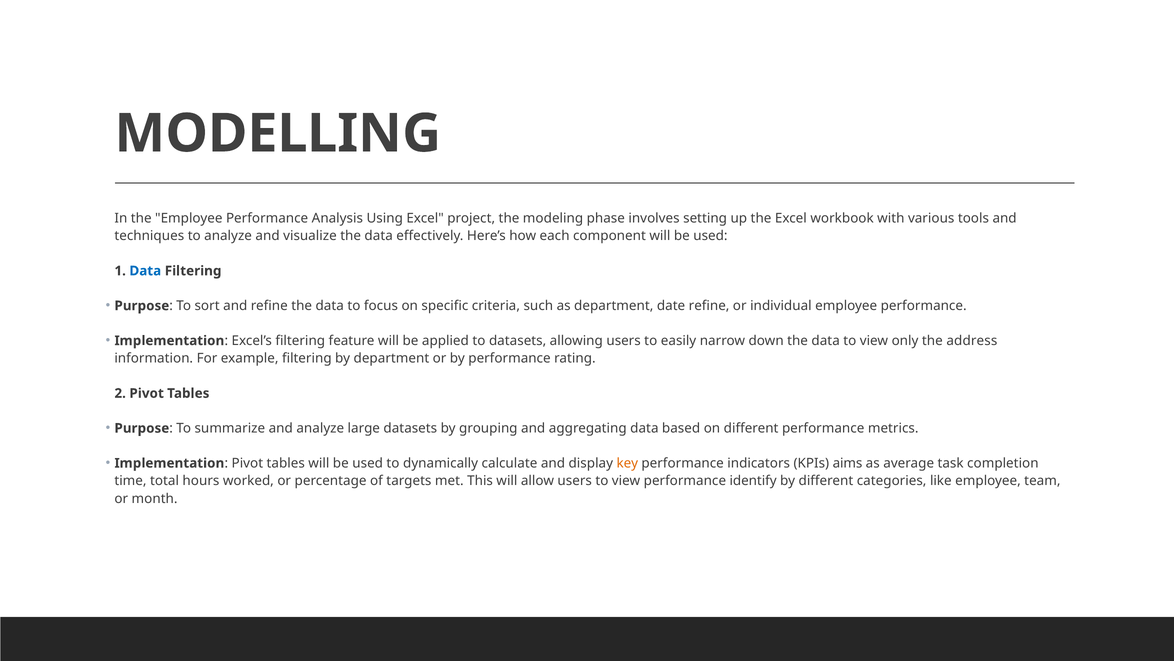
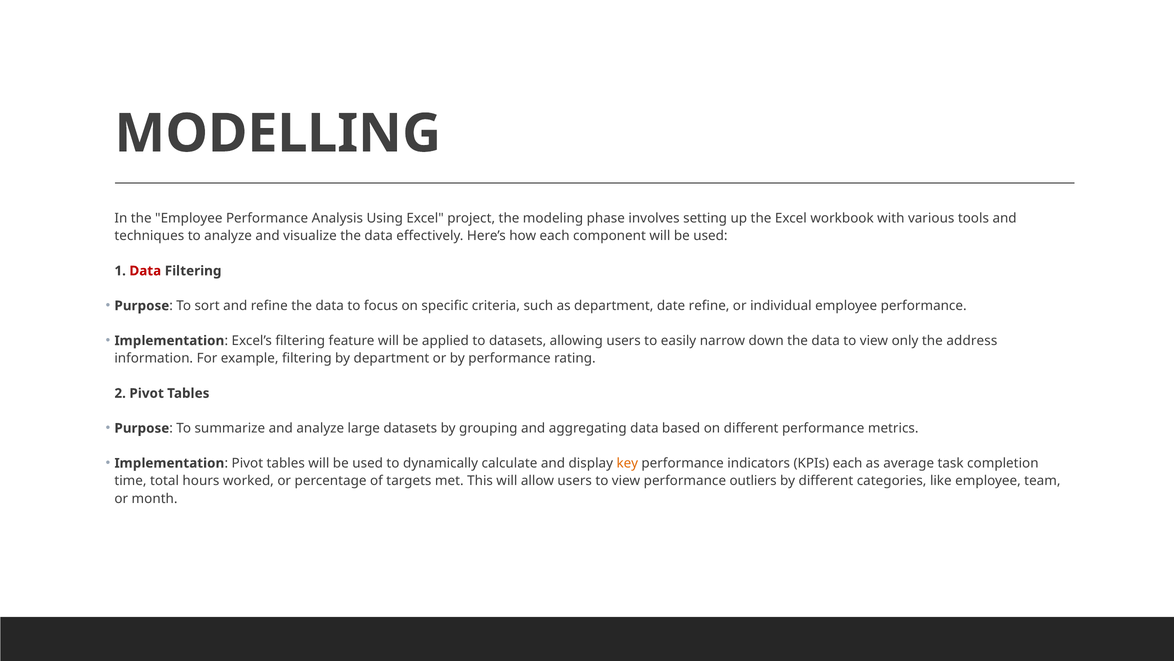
Data colour: blue -> red (145, 271)
KPIs aims: aims -> each (848, 463)
identify: identify -> outliers (753, 480)
